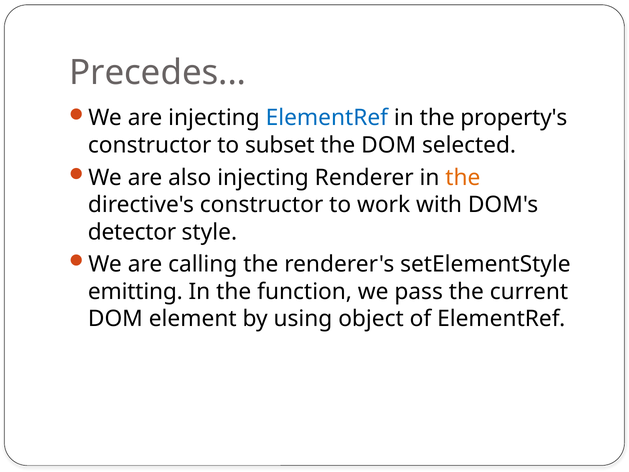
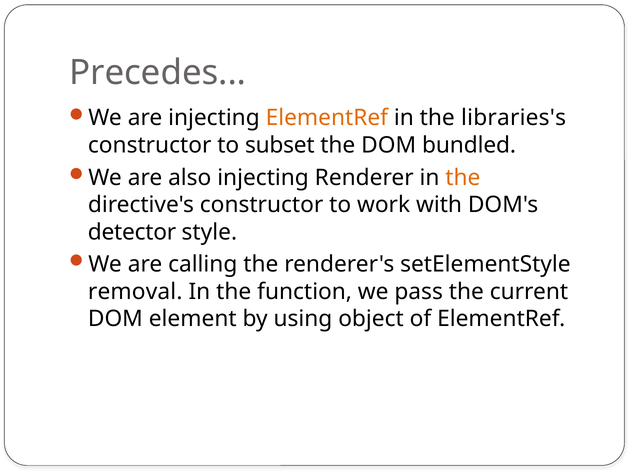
ElementRef colour: blue -> orange (327, 118)
property's: property's -> libraries's (514, 118)
selected: selected -> bundled (469, 145)
emitting: emitting -> removal (135, 292)
